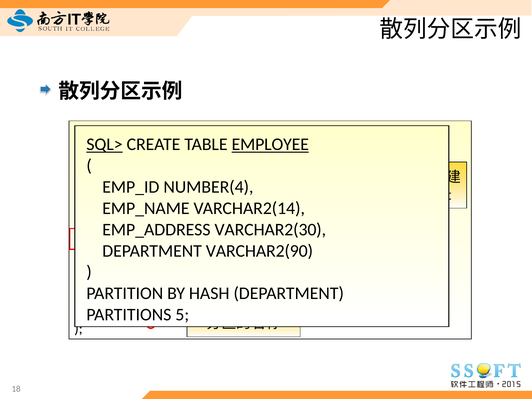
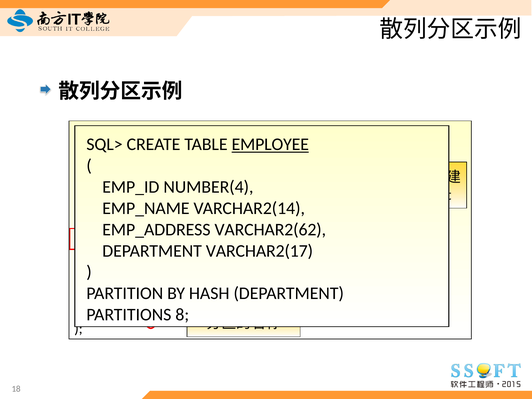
SQL> underline: present -> none (104, 144)
VARCHAR2(30: VARCHAR2(30 -> VARCHAR2(62 (270, 230)
VARCHAR2(90: VARCHAR2(90 -> VARCHAR2(17 (259, 251)
5: 5 -> 8 (182, 315)
